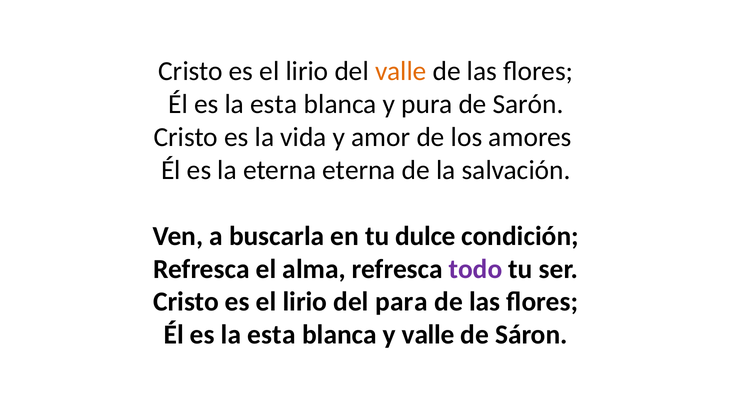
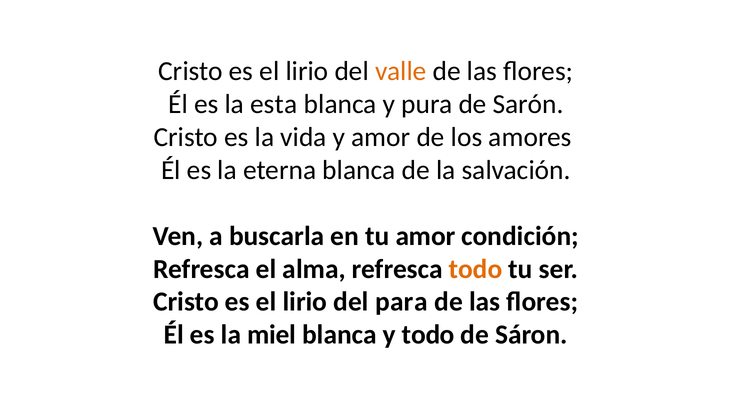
eterna eterna: eterna -> blanca (359, 170)
tu dulce: dulce -> amor (425, 236)
todo colour: purple -> orange (476, 269)
esta: esta -> miel (272, 335)
y valle: valle -> todo (428, 335)
